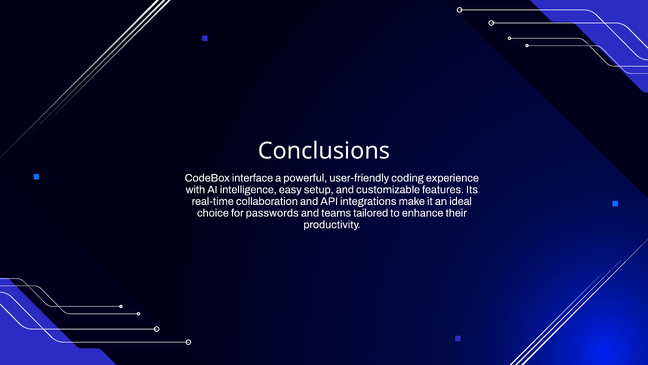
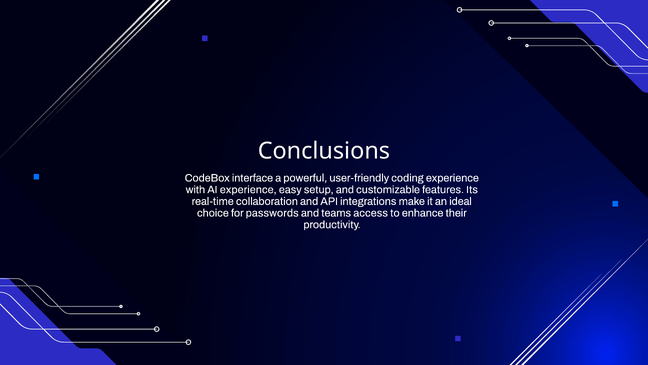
AI intelligence: intelligence -> experience (248, 189)
tailored: tailored -> access (371, 213)
